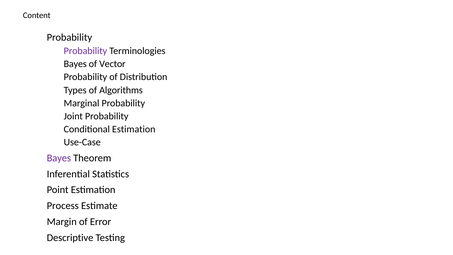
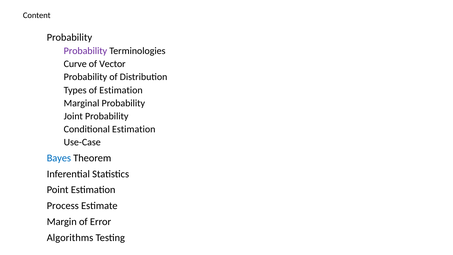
Bayes: Bayes -> Curve (75, 64)
of Algorithms: Algorithms -> Estimation (121, 90)
Bayes colour: purple -> blue (59, 158)
Descriptive: Descriptive -> Algorithms (70, 238)
